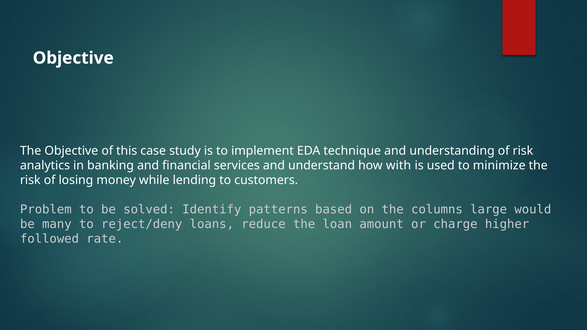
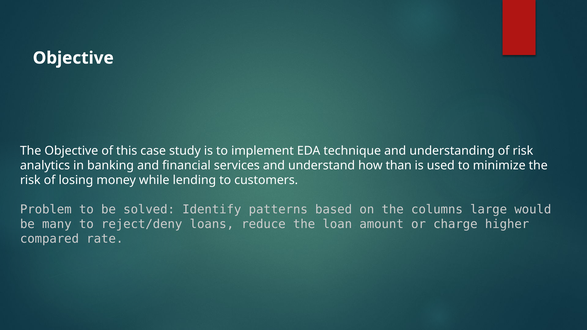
with: with -> than (399, 166)
followed: followed -> compared (49, 239)
